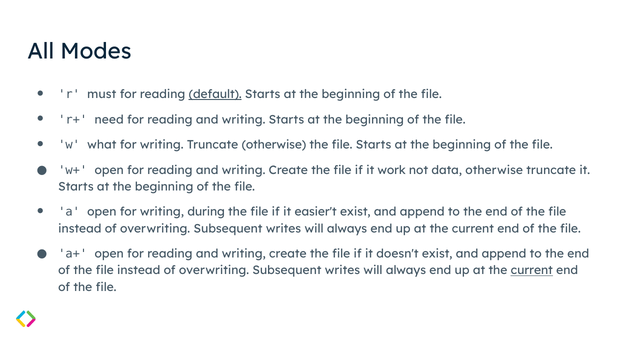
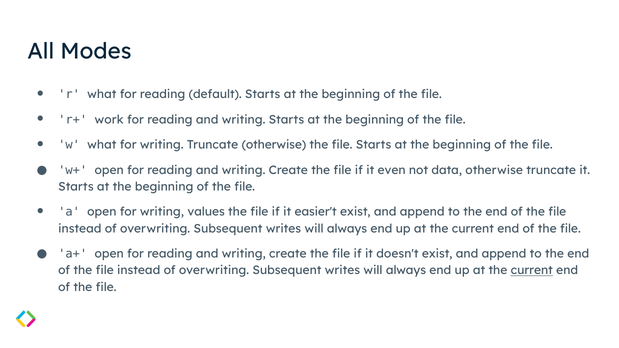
r must: must -> what (102, 94)
default underline: present -> none (215, 94)
need: need -> work (109, 120)
work: work -> even (392, 170)
during: during -> values (206, 212)
